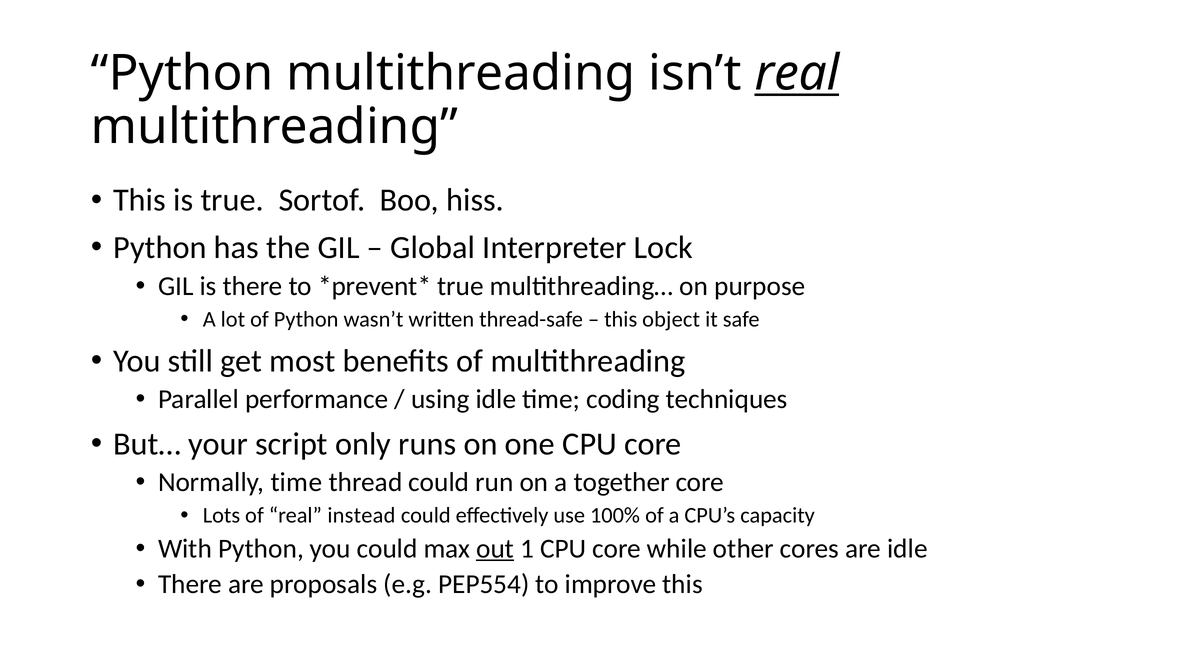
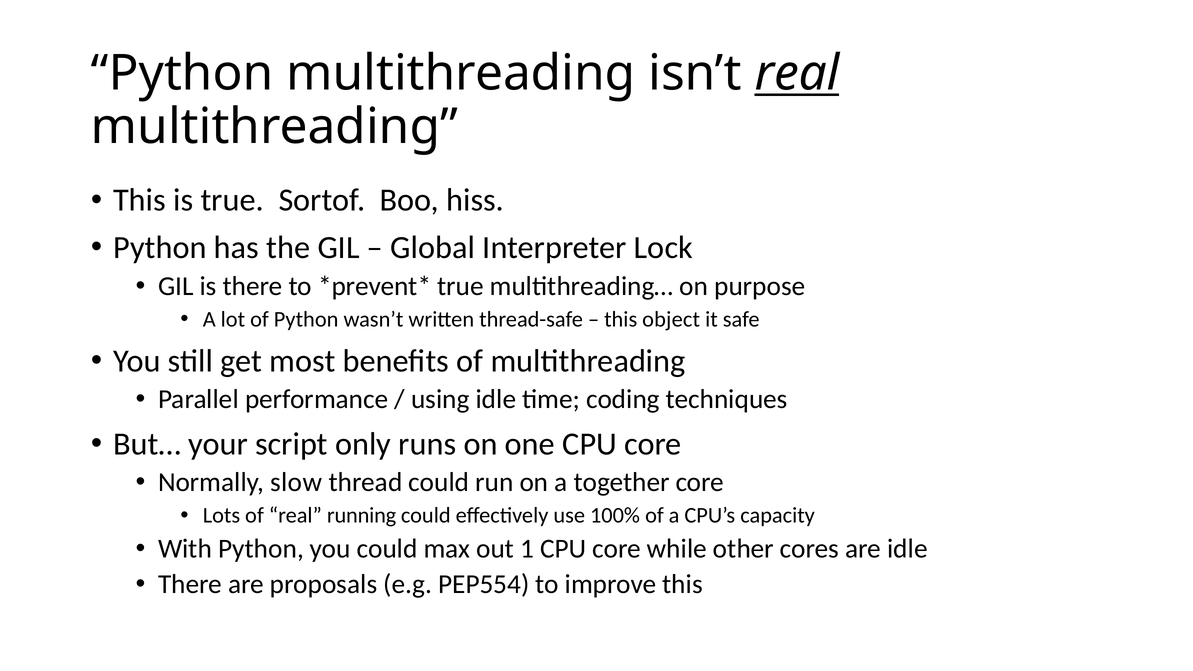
Normally time: time -> slow (296, 482)
instead: instead -> running (362, 516)
out underline: present -> none (495, 549)
